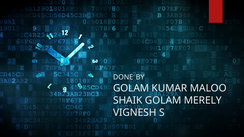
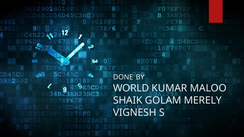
GOLAM: GOLAM -> WORLD (131, 88)
